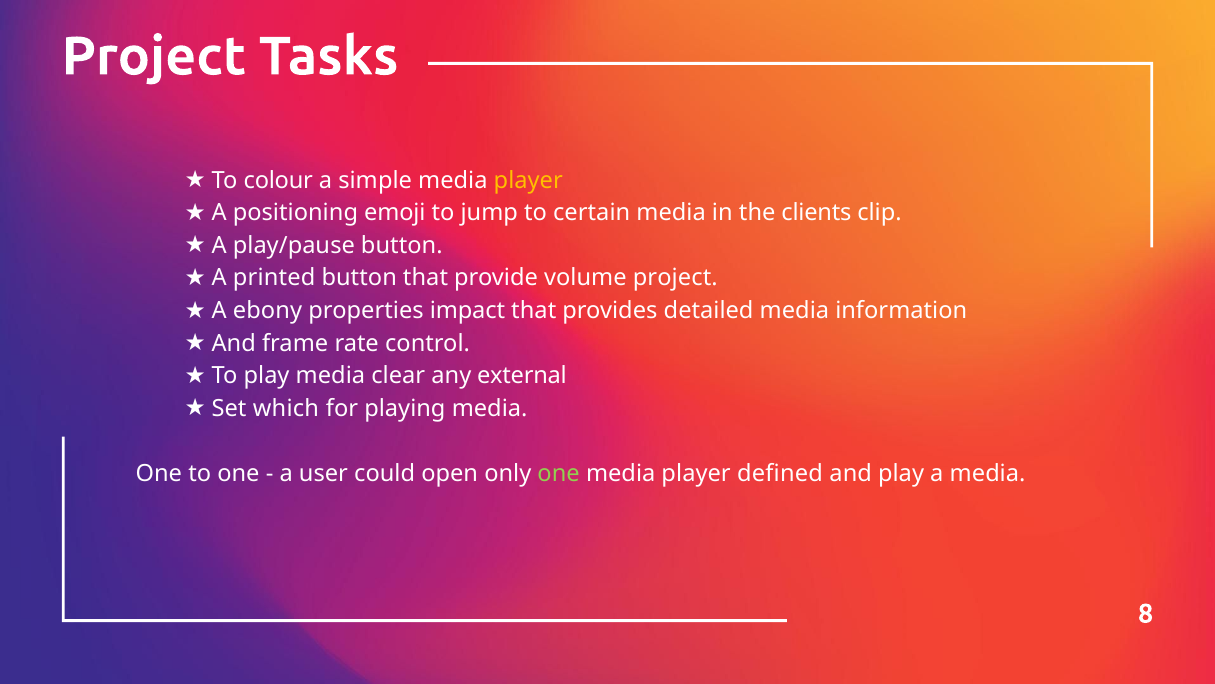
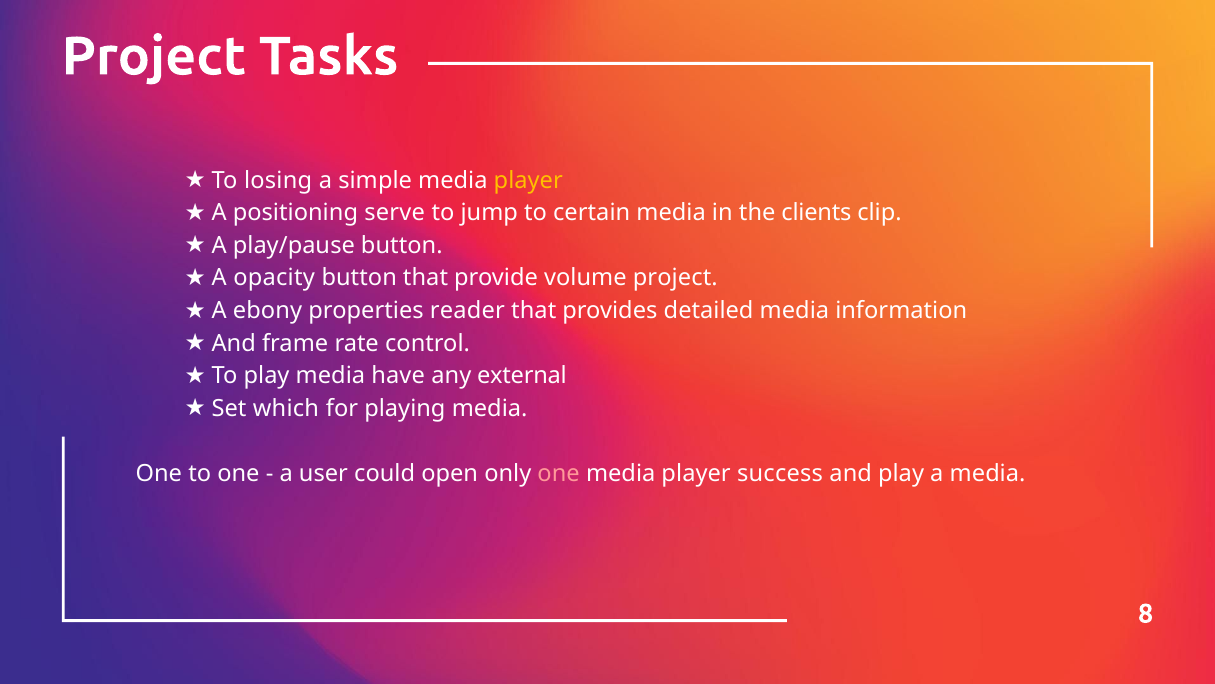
colour: colour -> losing (278, 180)
emoji: emoji -> serve (395, 213)
printed: printed -> opacity (274, 278)
impact: impact -> reader (467, 310)
clear: clear -> have (398, 376)
one colour: light green -> pink (559, 473)
defined: defined -> success (780, 473)
